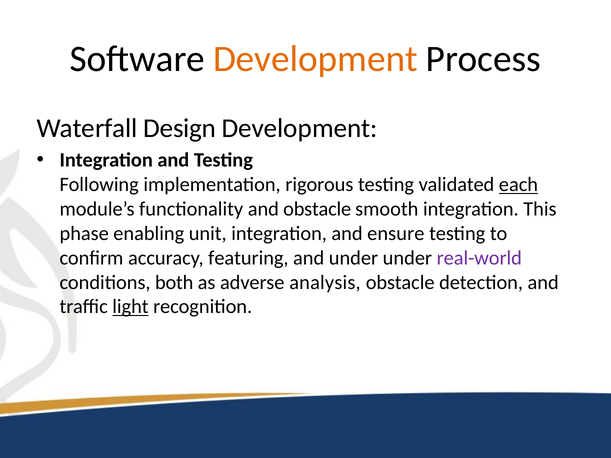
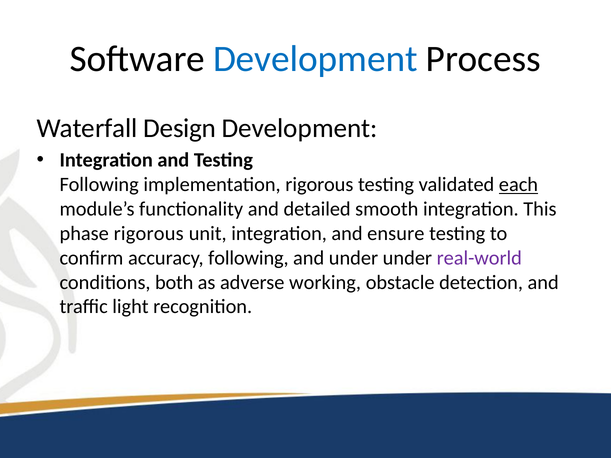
Development colour: orange -> blue (315, 59)
and obstacle: obstacle -> detailed (317, 209)
phase enabling: enabling -> rigorous (149, 234)
accuracy featuring: featuring -> following (248, 258)
analysis: analysis -> working (325, 282)
light underline: present -> none (130, 307)
